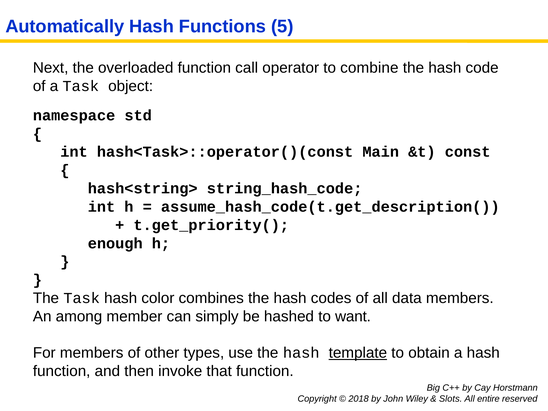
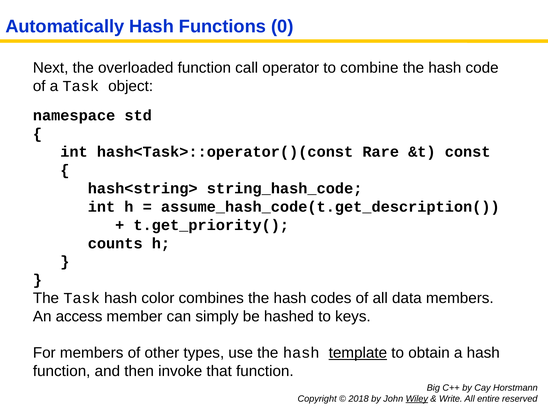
5: 5 -> 0 (282, 26)
Main: Main -> Rare (381, 152)
enough: enough -> counts (115, 243)
among: among -> access (79, 316)
want: want -> keys (353, 316)
Wiley underline: none -> present (417, 399)
Slots: Slots -> Write (451, 399)
